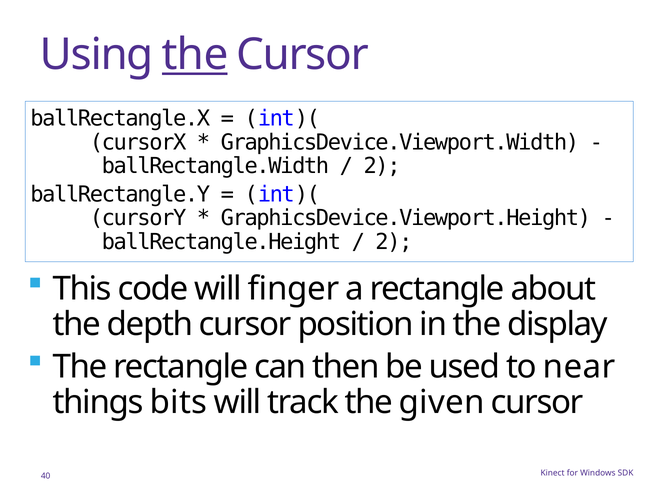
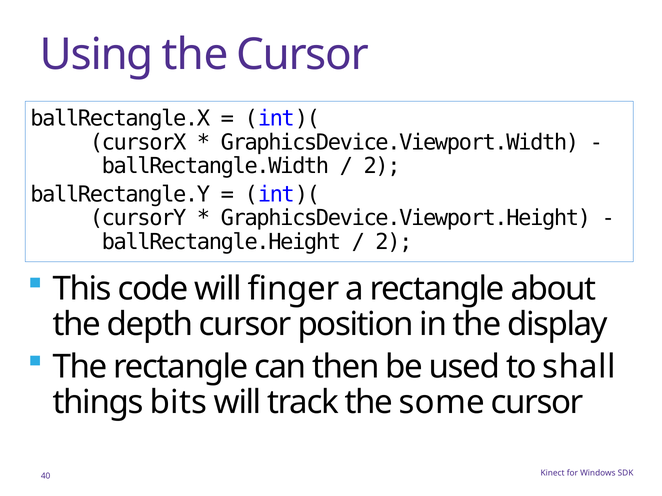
the underline: present -> none (195, 55)
near: near -> shall (579, 367)
given: given -> some (442, 403)
